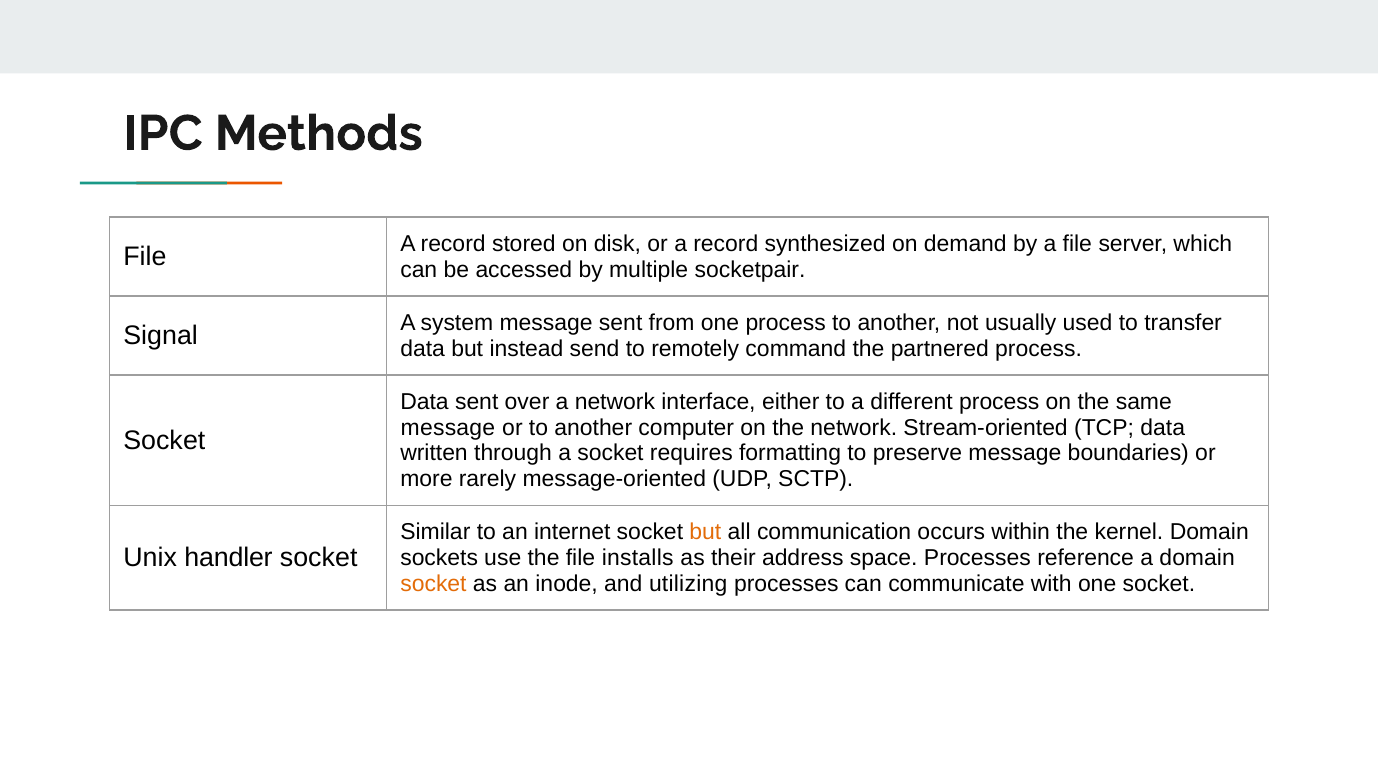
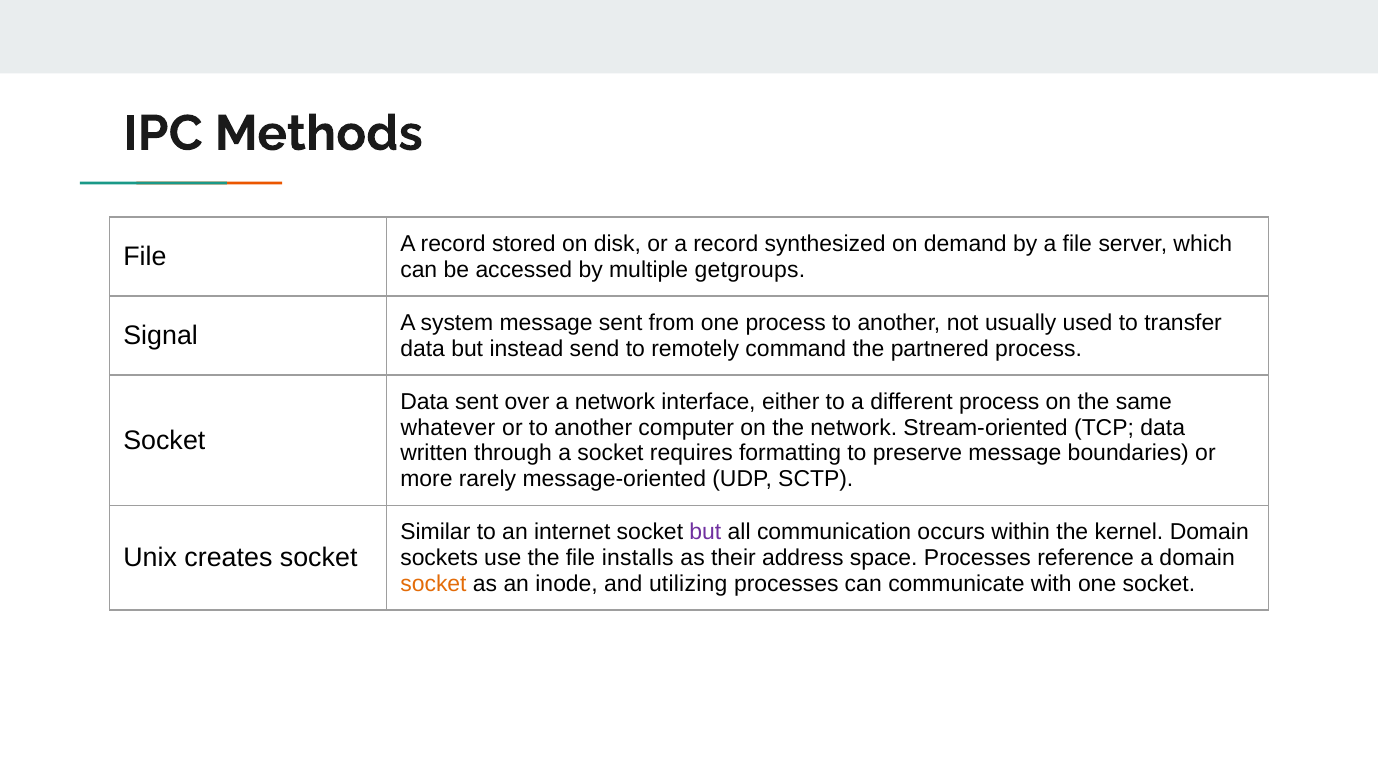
socketpair: socketpair -> getgroups (750, 270)
message: message -> whatever (448, 428)
but colour: orange -> purple (705, 532)
handler: handler -> creates (228, 558)
